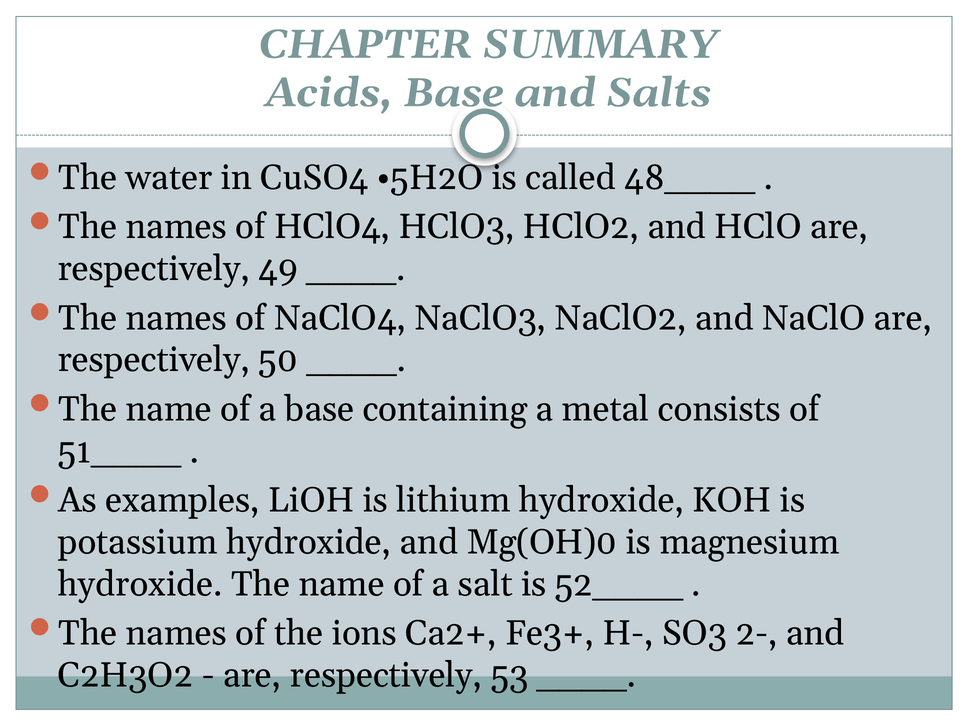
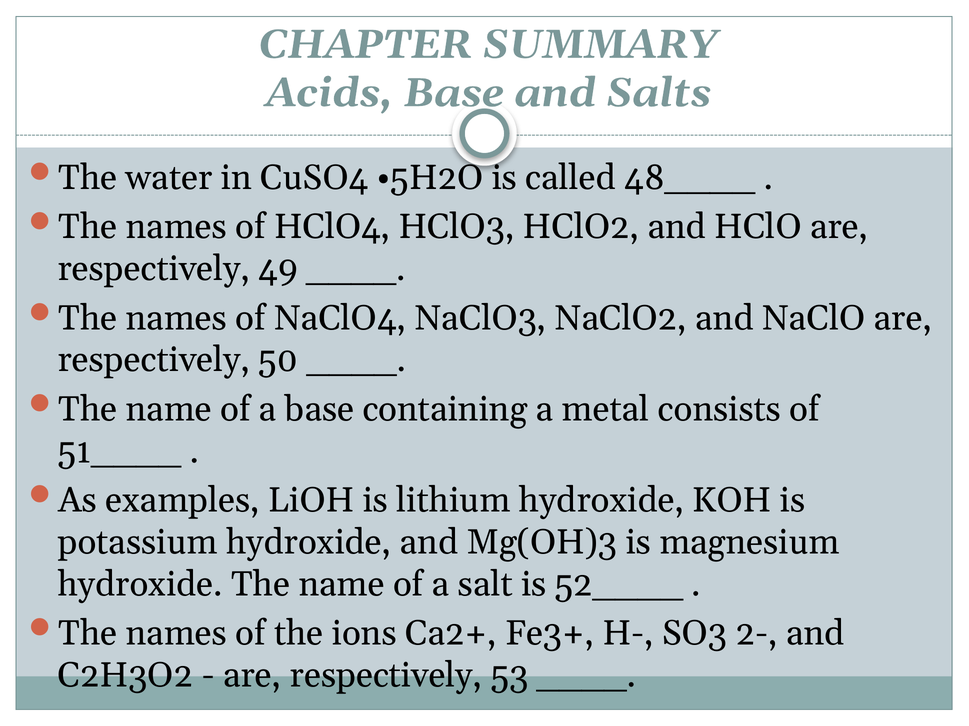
Mg(OH)0: Mg(OH)0 -> Mg(OH)3 (542, 543)
